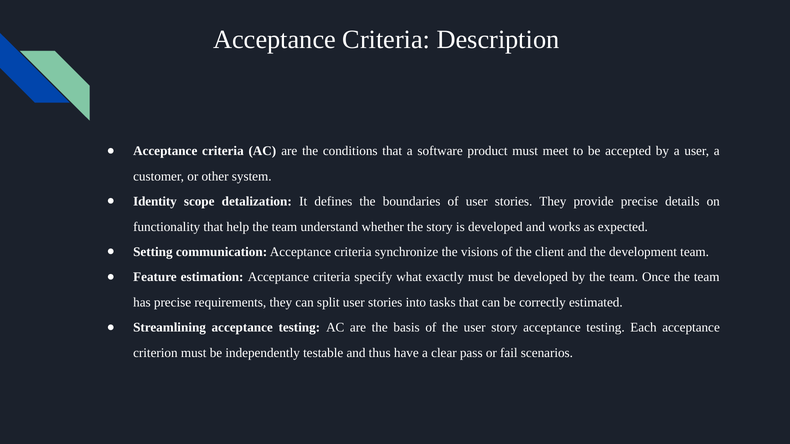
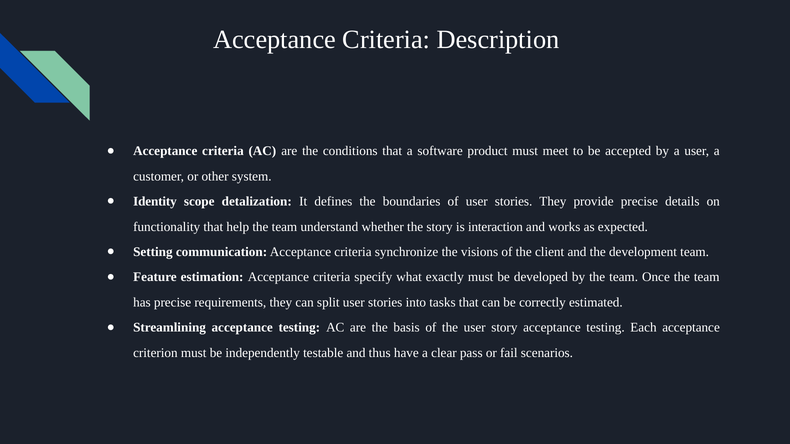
is developed: developed -> interaction (495, 227)
